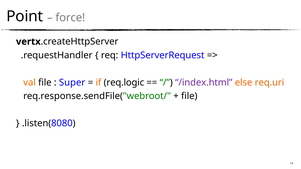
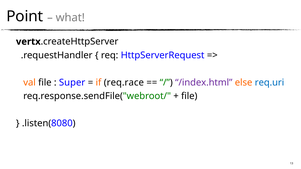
force: force -> what (70, 18)
req.logic: req.logic -> req.race (124, 83)
req.uri colour: orange -> blue (269, 83)
